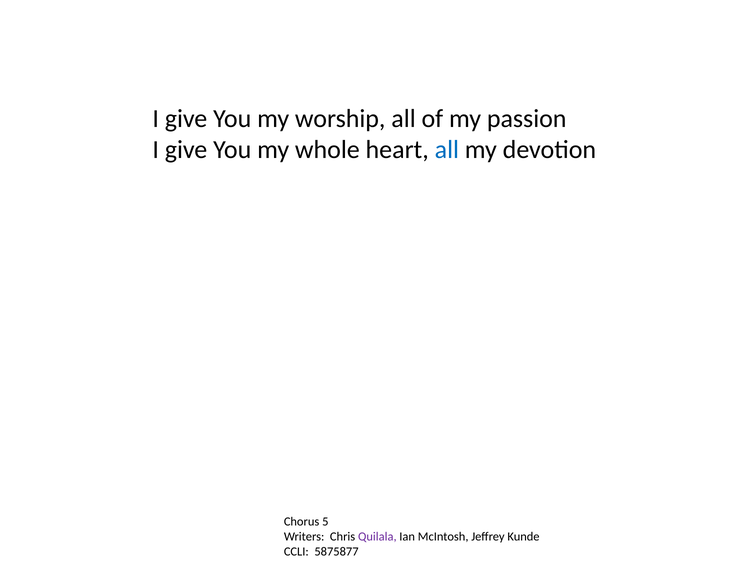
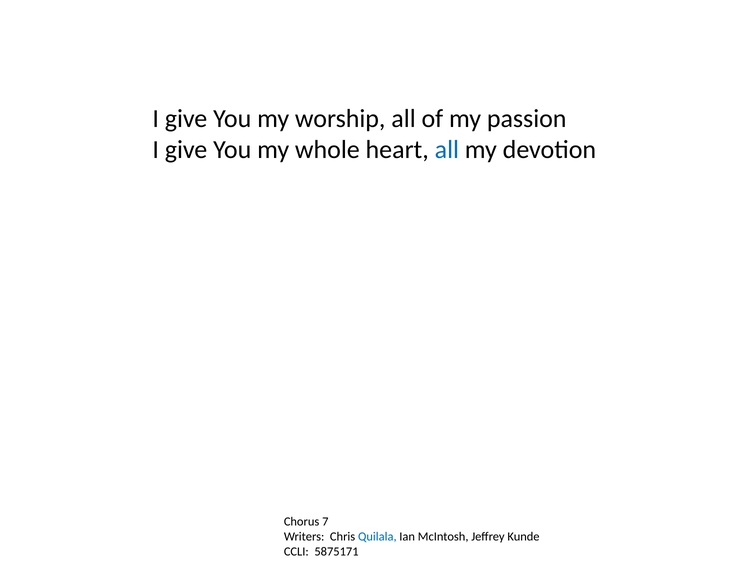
5: 5 -> 7 (325, 521)
Quilala colour: purple -> blue (377, 536)
5875877: 5875877 -> 5875171 (336, 551)
